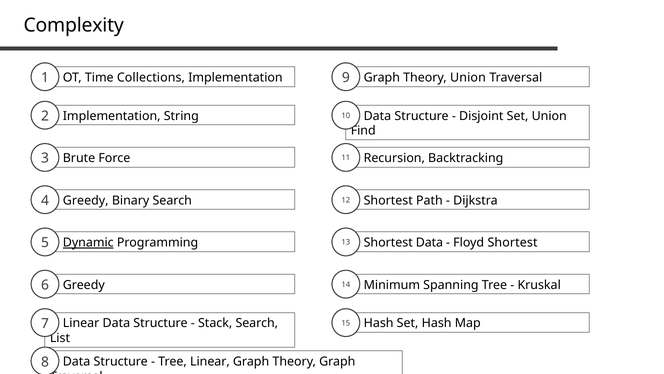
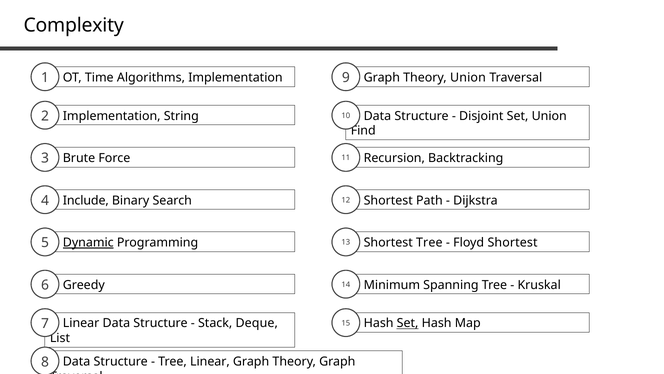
Collections: Collections -> Algorithms (151, 77)
Greedy: Greedy -> Include (86, 200)
Shortest Data: Data -> Tree (429, 242)
Stack Search: Search -> Deque (257, 323)
Set underline: none -> present (408, 323)
